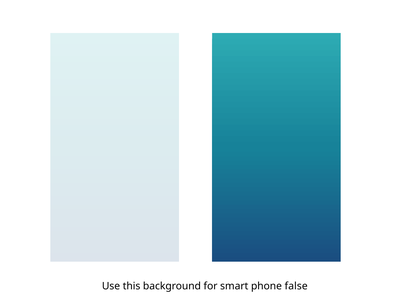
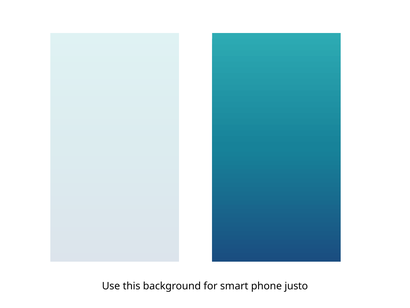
false: false -> justo (296, 286)
